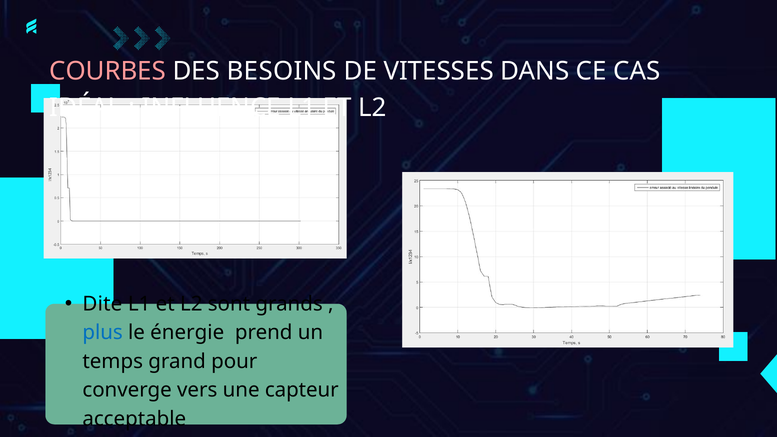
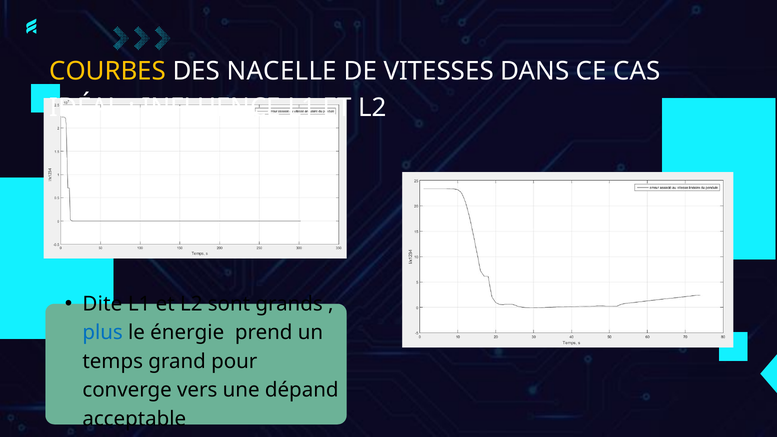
COURBES colour: pink -> yellow (108, 71)
BESOINS: BESOINS -> NACELLE (282, 71)
capteur: capteur -> dépand (302, 390)
